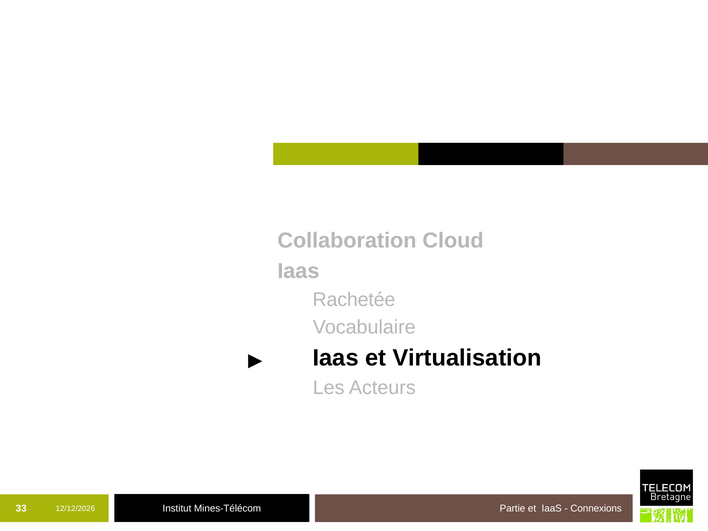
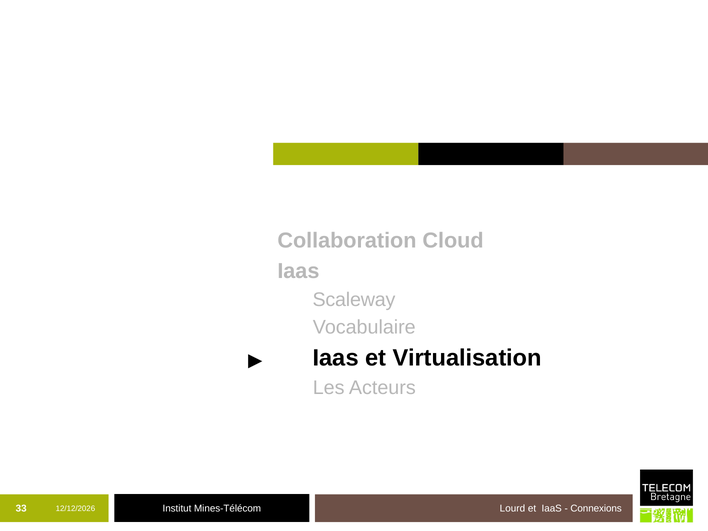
Rachetée: Rachetée -> Scaleway (354, 300)
Partie: Partie -> Lourd (512, 509)
